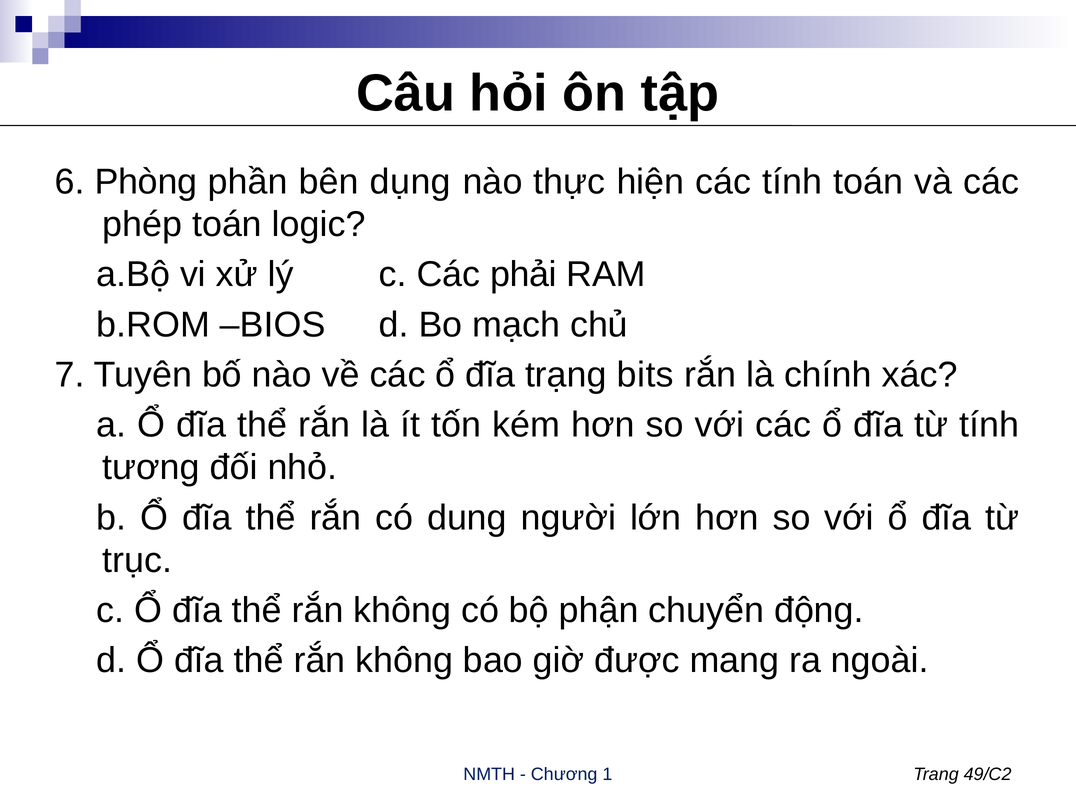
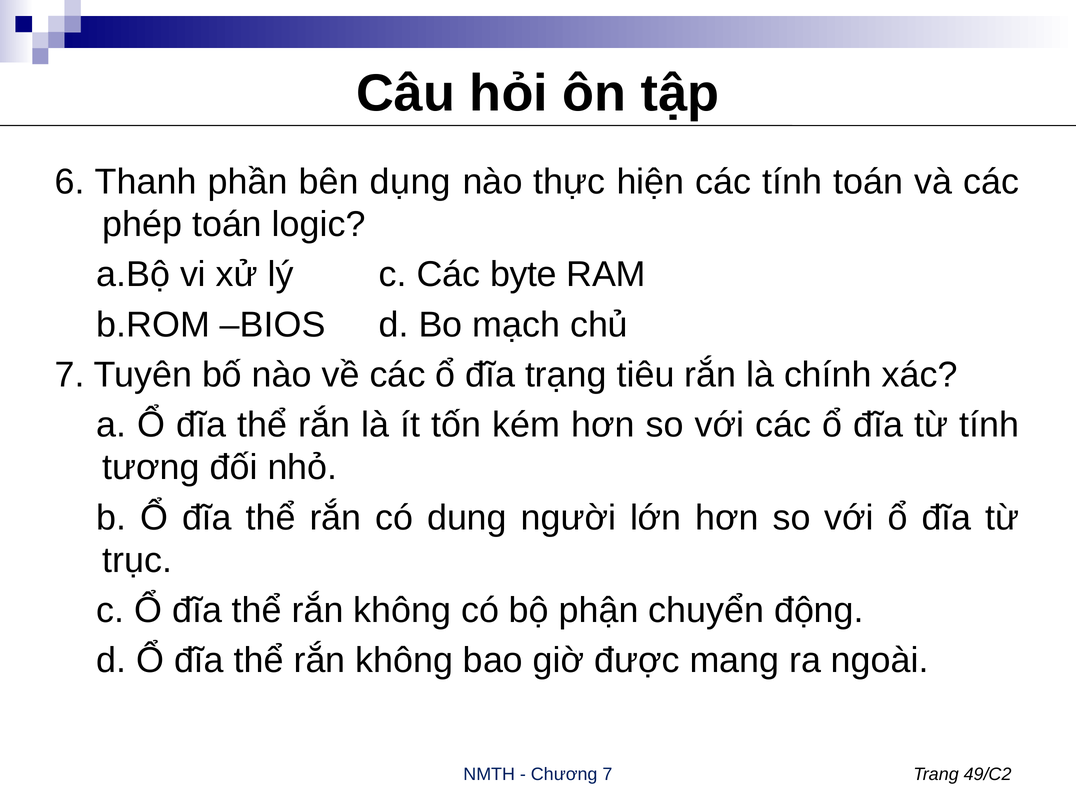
Phòng: Phòng -> Thanh (146, 182)
phải: phải -> byte (523, 275)
bits: bits -> tiêu (646, 375)
Chương 1: 1 -> 7 (607, 774)
